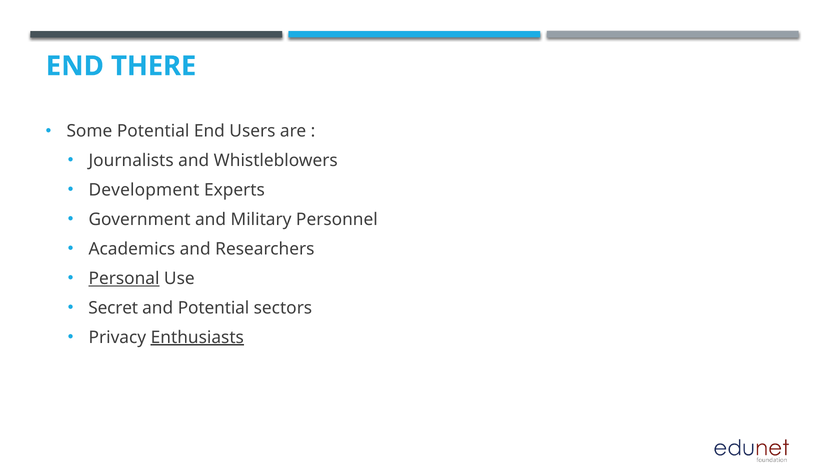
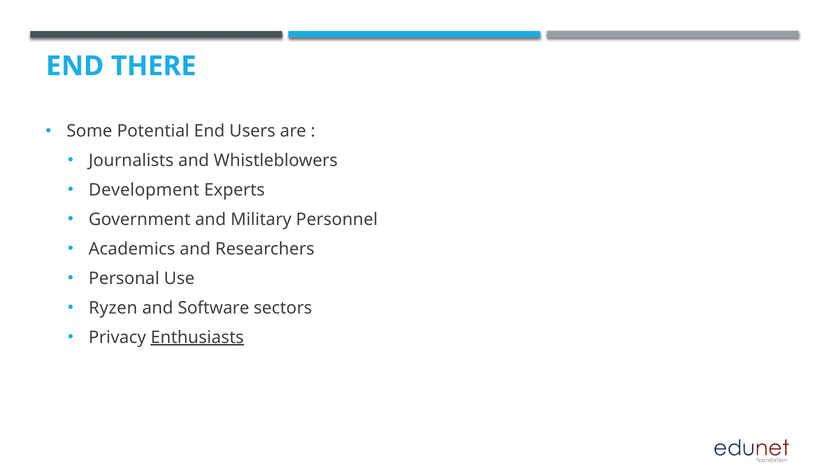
Personal underline: present -> none (124, 278)
Secret: Secret -> Ryzen (113, 307)
and Potential: Potential -> Software (214, 307)
